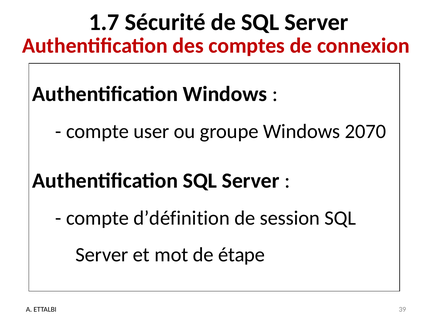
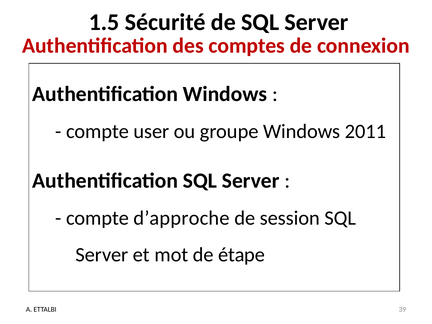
1.7: 1.7 -> 1.5 (104, 22)
2070: 2070 -> 2011 (366, 132)
d’définition: d’définition -> d’approche (182, 218)
